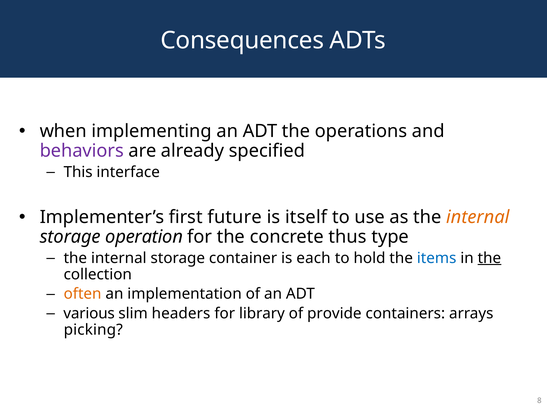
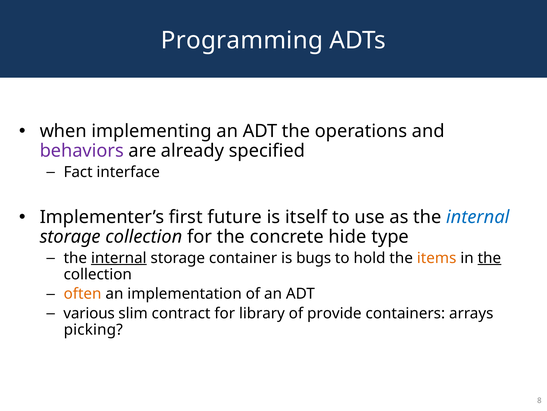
Consequences: Consequences -> Programming (242, 40)
This: This -> Fact (78, 172)
internal colour: orange -> blue (478, 217)
storage operation: operation -> collection (144, 236)
thus: thus -> hide (348, 236)
internal underline: none -> present (119, 258)
each: each -> bugs (314, 258)
items colour: blue -> orange (437, 258)
headers: headers -> contract (181, 313)
